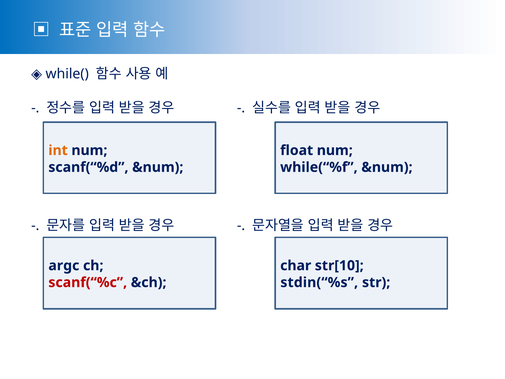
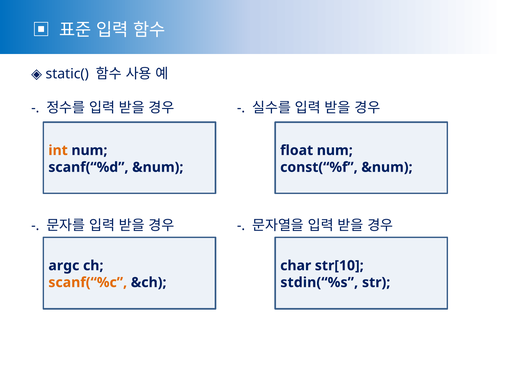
while(: while( -> static( (67, 74)
while(“%f: while(“%f -> const(“%f (319, 167)
scanf(“%c colour: red -> orange (88, 282)
